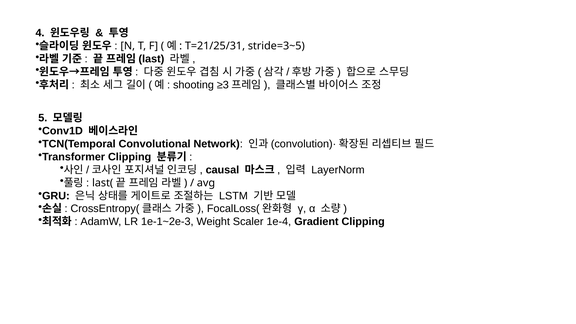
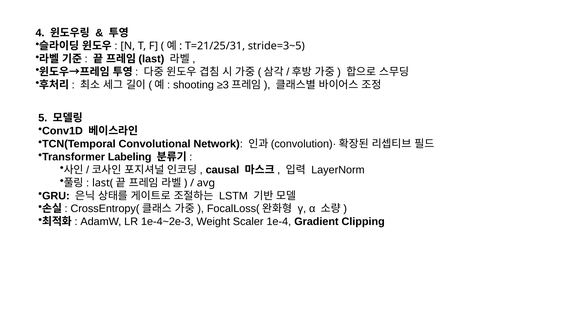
Transformer Clipping: Clipping -> Labeling (130, 157)
1e-1~2e-3: 1e-1~2e-3 -> 1e-4~2e-3 (167, 222)
